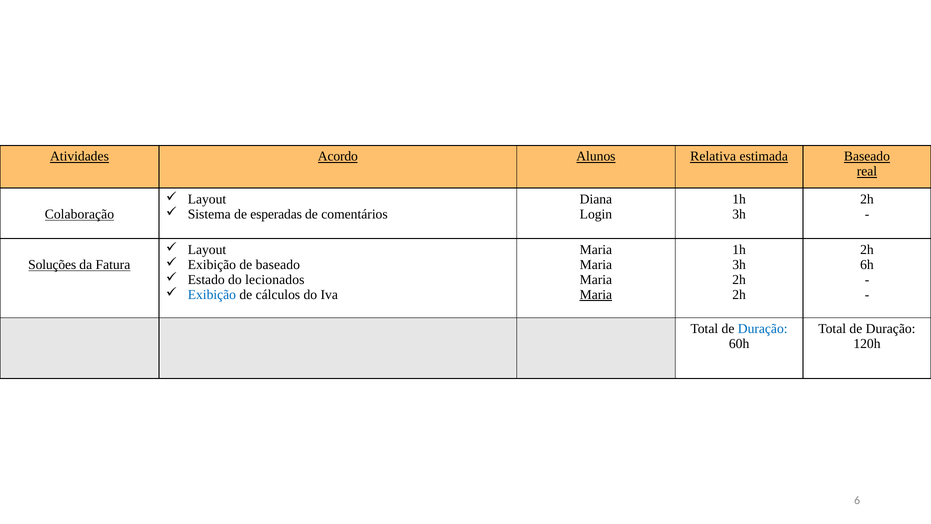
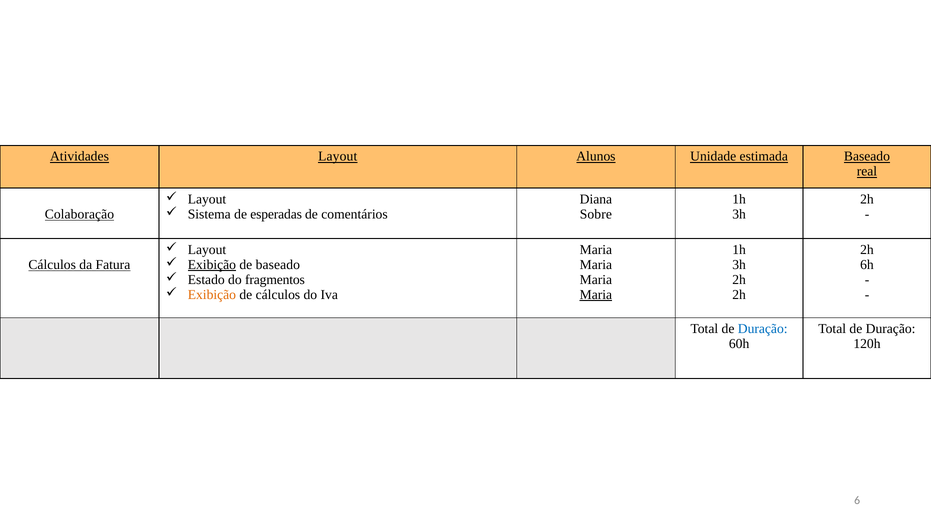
Atividades Acordo: Acordo -> Layout (338, 156)
Relativa: Relativa -> Unidade (713, 156)
Login: Login -> Sobre (596, 214)
Exibição underline: none -> present (212, 265)
Soluções: Soluções -> Cálculos (52, 265)
lecionados: lecionados -> fragmentos (275, 280)
Exibição colour: blue -> orange (212, 295)
